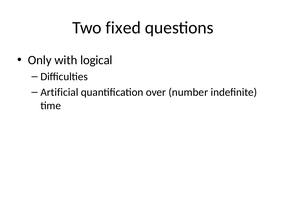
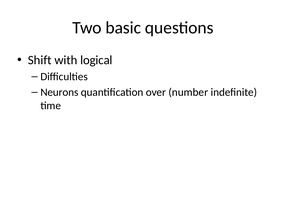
fixed: fixed -> basic (123, 28)
Only: Only -> Shift (40, 60)
Artificial: Artificial -> Neurons (59, 92)
